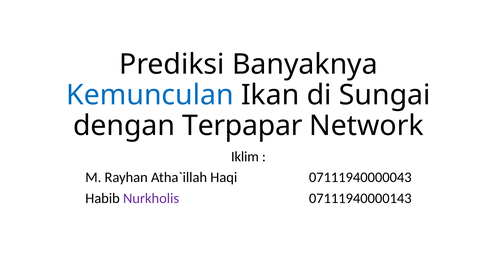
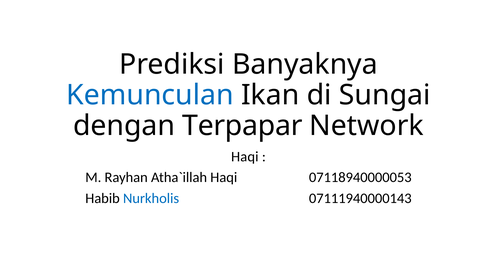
Iklim: Iklim -> Haqi (245, 156)
07111940000043: 07111940000043 -> 07118940000053 (360, 177)
Nurkholis colour: purple -> blue (151, 198)
